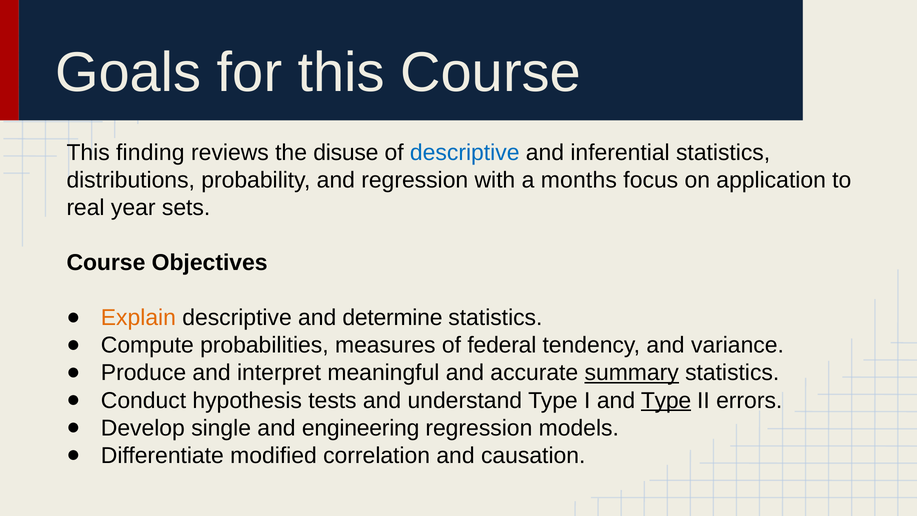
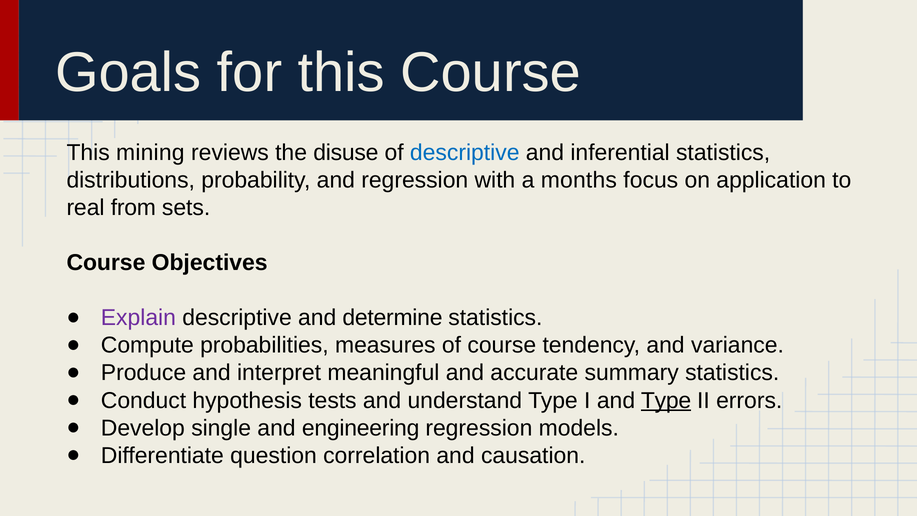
finding: finding -> mining (150, 153)
year: year -> from (133, 208)
Explain colour: orange -> purple (138, 318)
of federal: federal -> course (502, 345)
summary underline: present -> none (632, 373)
modified: modified -> question (274, 455)
